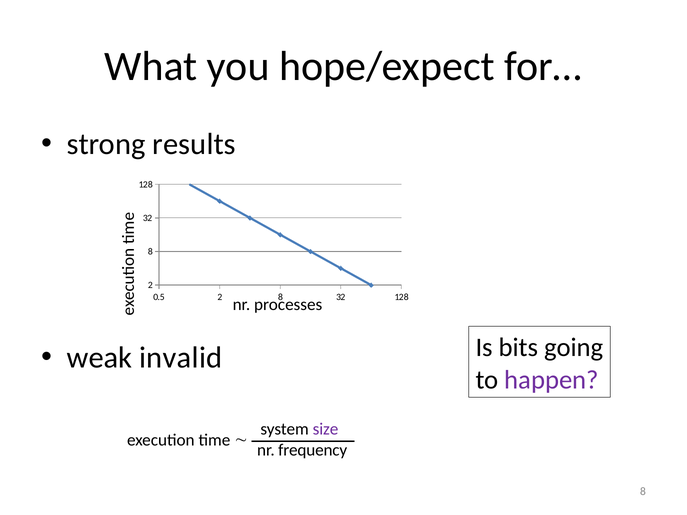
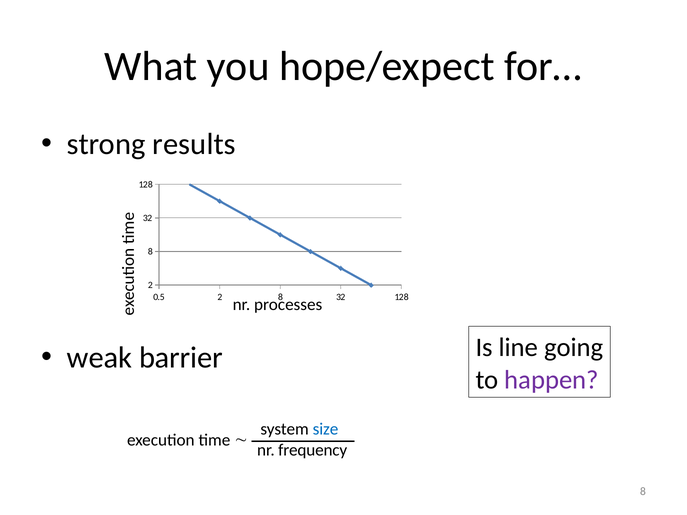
bits: bits -> line (518, 348)
invalid: invalid -> barrier (181, 358)
size colour: purple -> blue (325, 429)
